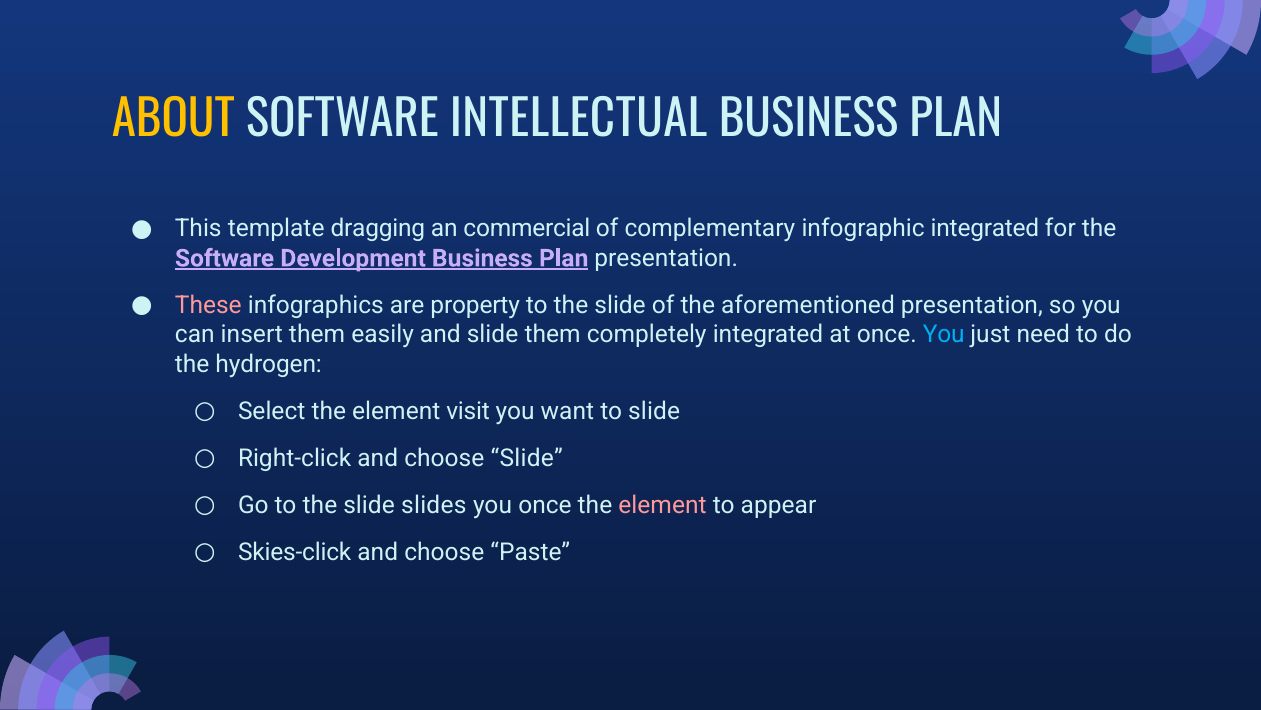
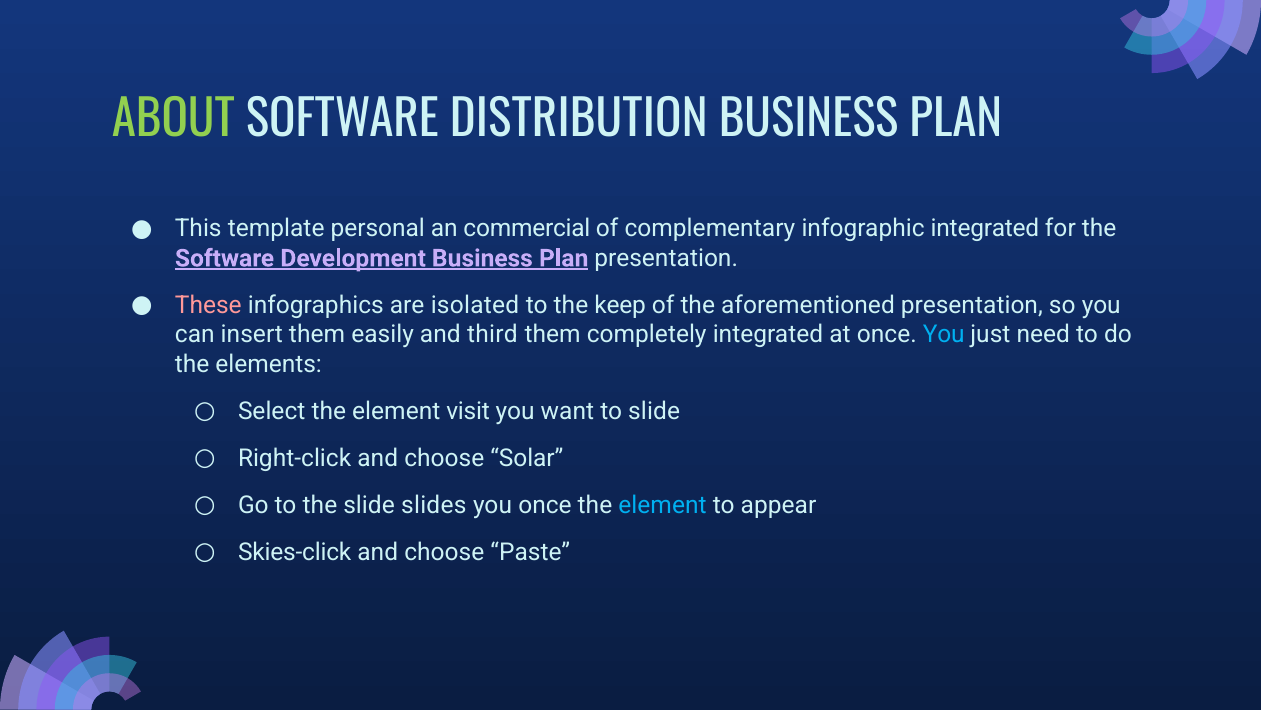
ABOUT colour: yellow -> light green (173, 120)
INTELLECTUAL: INTELLECTUAL -> DISTRIBUTION (579, 120)
dragging: dragging -> personal (378, 229)
property: property -> isolated (475, 305)
slide: slide -> keep (620, 305)
and slide: slide -> third (492, 335)
hydrogen: hydrogen -> elements (269, 364)
choose Slide: Slide -> Solar (527, 458)
element colour: pink -> light blue (663, 505)
